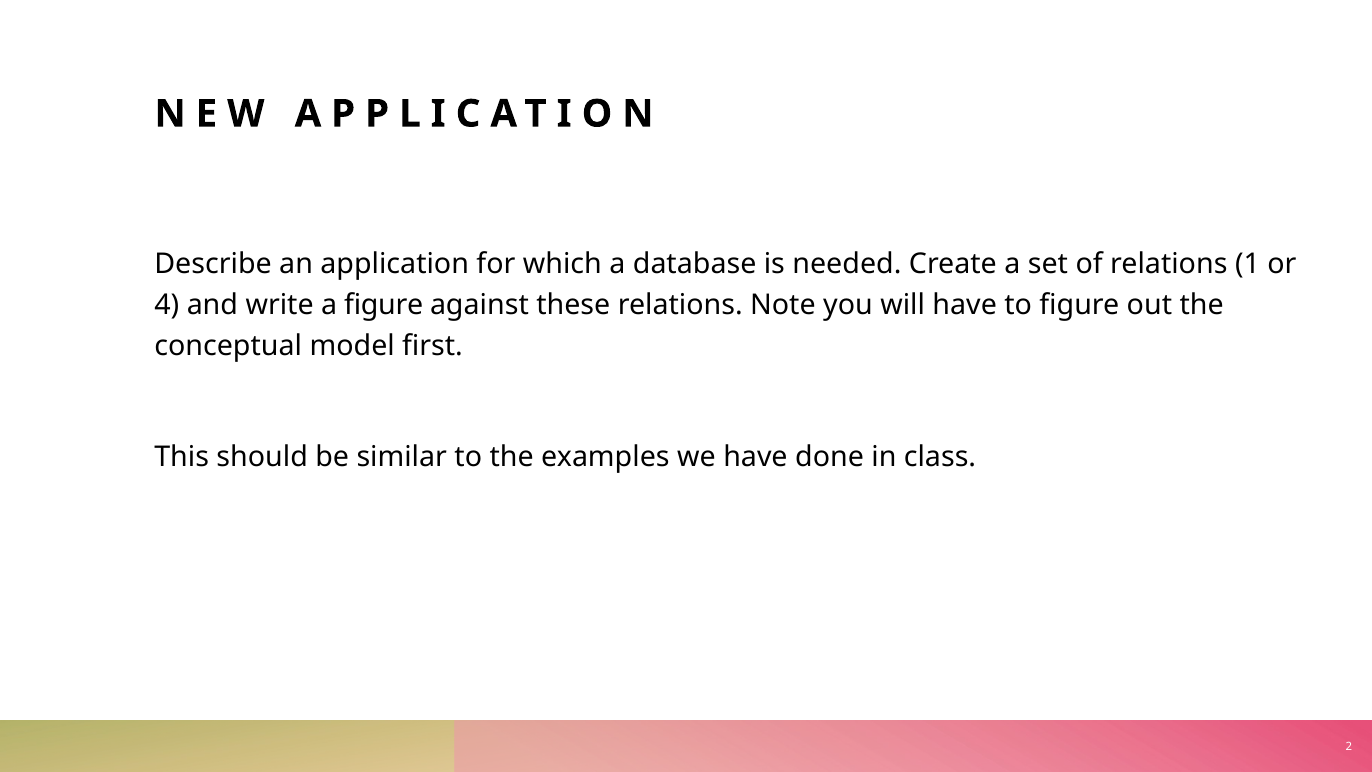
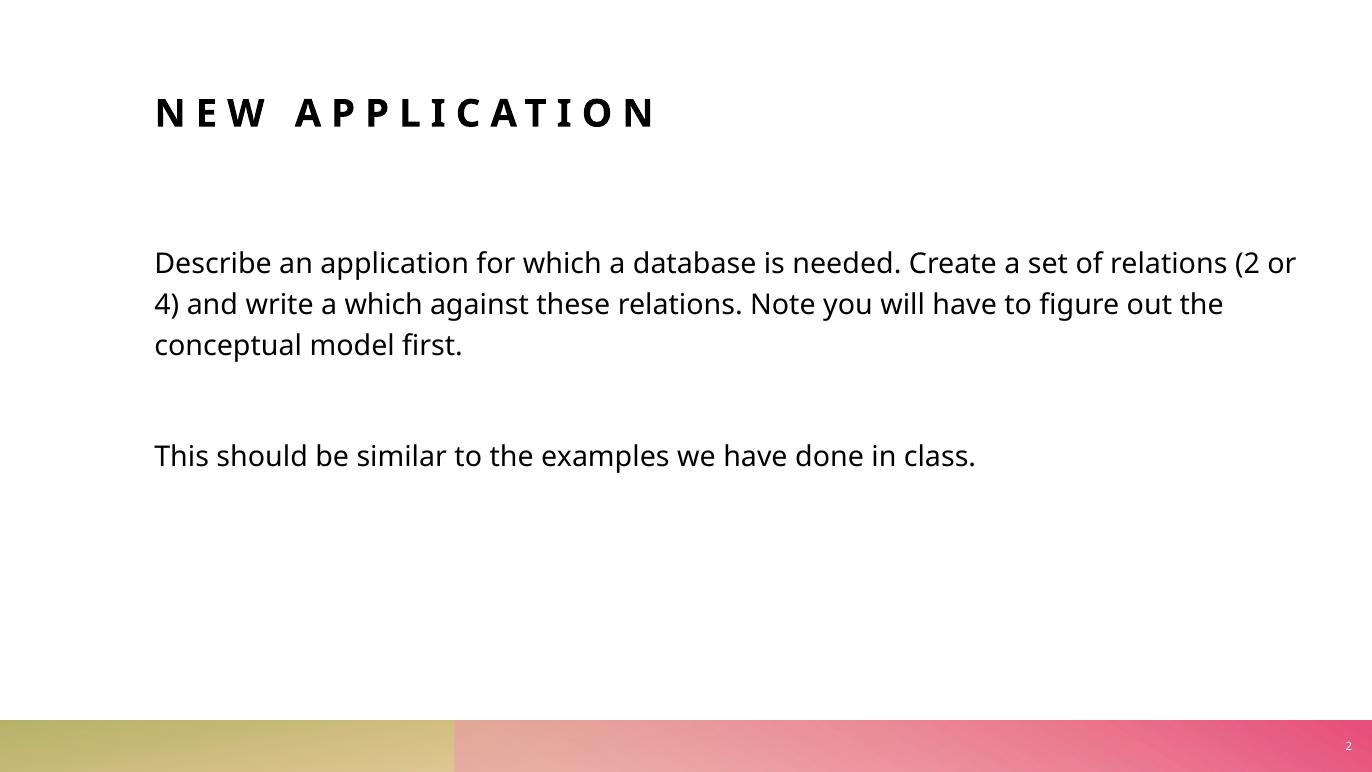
relations 1: 1 -> 2 (1247, 264)
a figure: figure -> which (384, 305)
